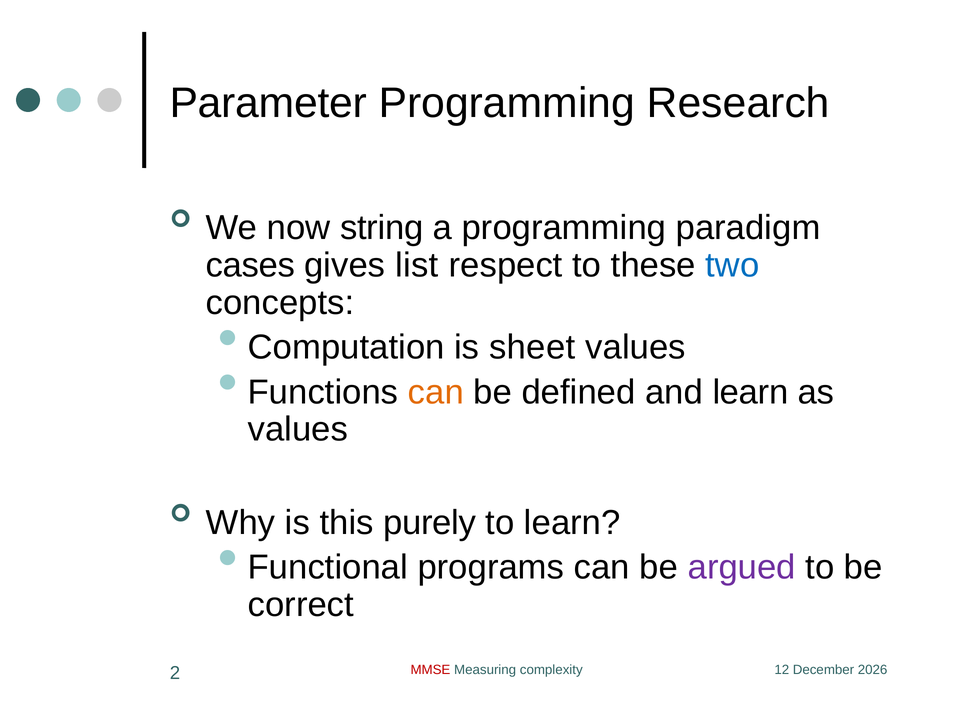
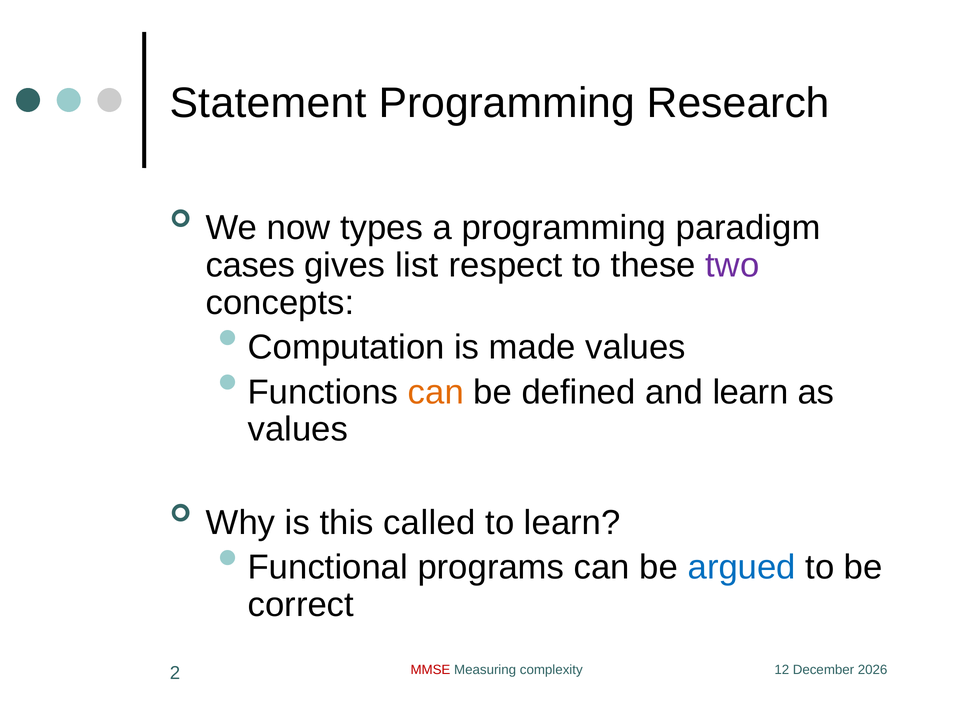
Parameter: Parameter -> Statement (268, 103)
string: string -> types (382, 228)
two colour: blue -> purple (732, 266)
sheet: sheet -> made (532, 348)
purely: purely -> called (429, 523)
argued colour: purple -> blue (742, 568)
